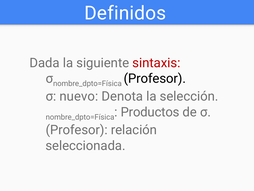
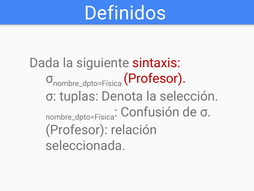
Profesor colour: black -> red (155, 78)
nuevo: nuevo -> tuplas (79, 96)
Productos: Productos -> Confusión (150, 112)
